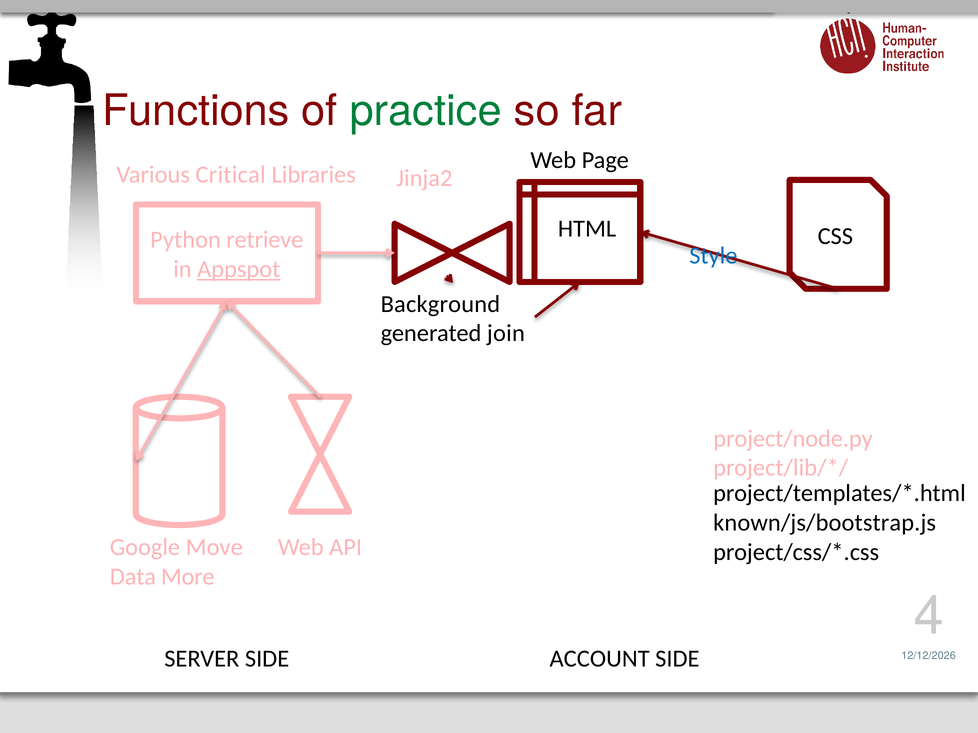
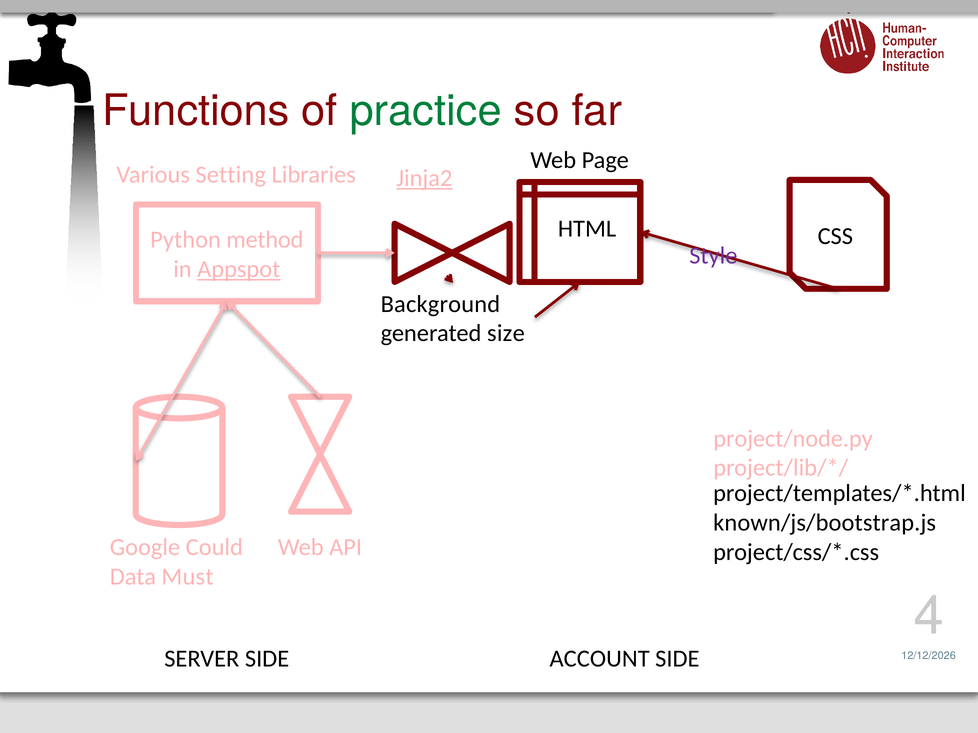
Critical: Critical -> Setting (231, 175)
Jinja2 underline: none -> present (424, 178)
retrieve: retrieve -> method (265, 240)
Style colour: blue -> purple (713, 256)
join: join -> size (506, 334)
Move: Move -> Could (214, 548)
More: More -> Must (187, 577)
